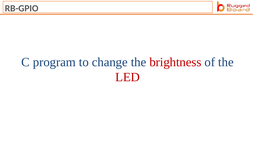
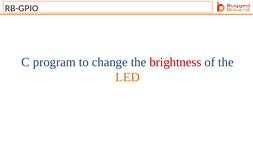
LED colour: red -> orange (128, 77)
